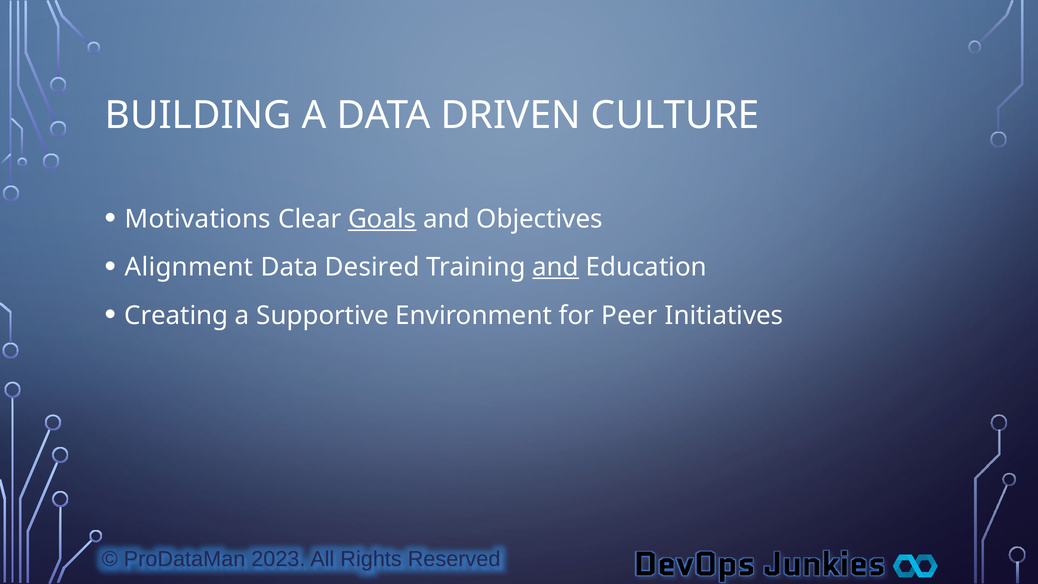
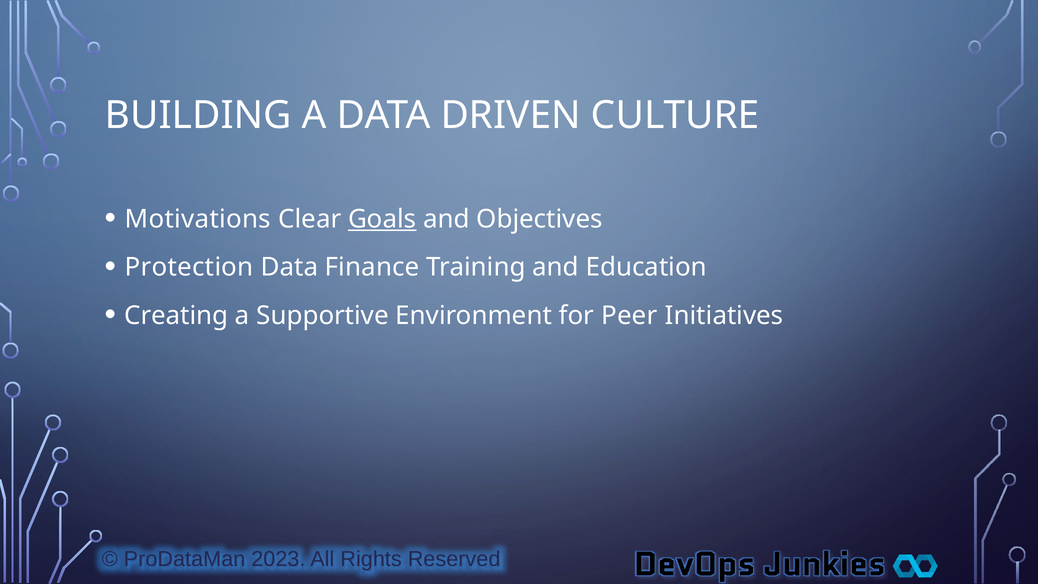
Alignment: Alignment -> Protection (189, 267)
Desired: Desired -> Finance (372, 267)
and underline: present -> none (556, 267)
